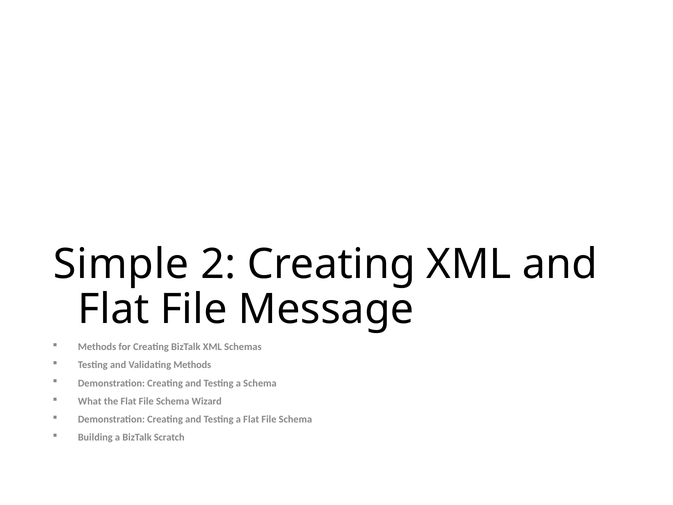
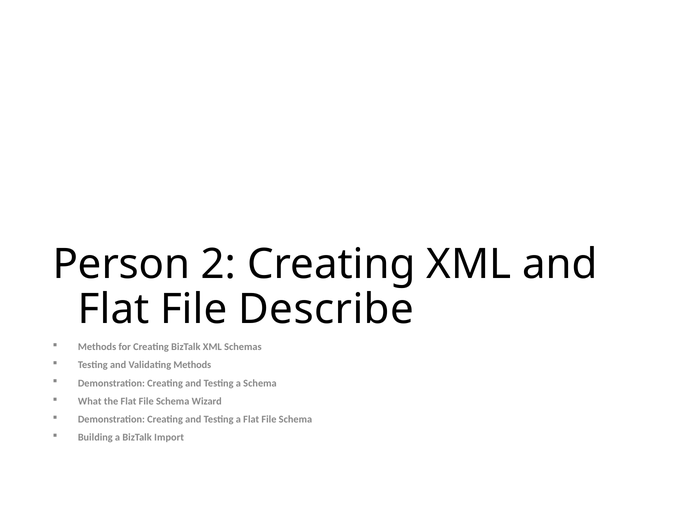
Simple: Simple -> Person (121, 264)
Message: Message -> Describe (326, 309)
Scratch: Scratch -> Import (169, 437)
